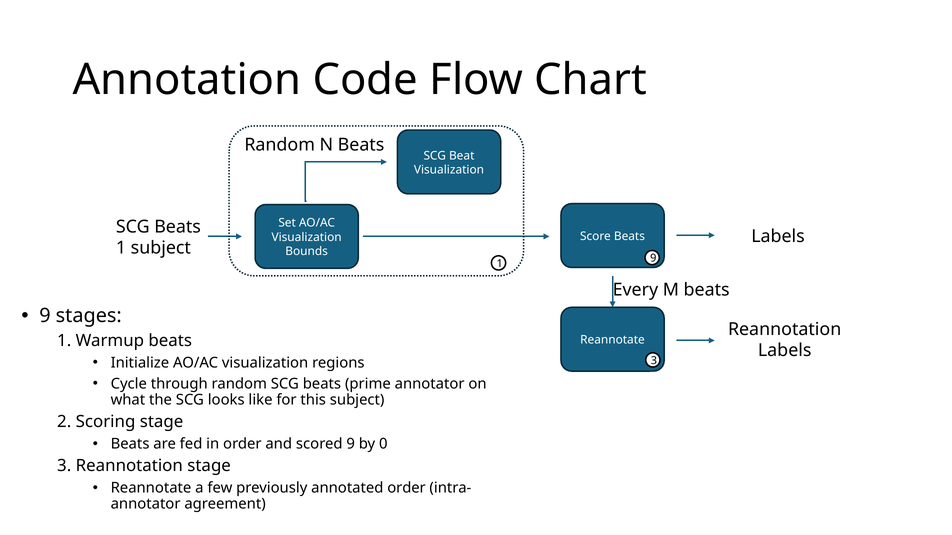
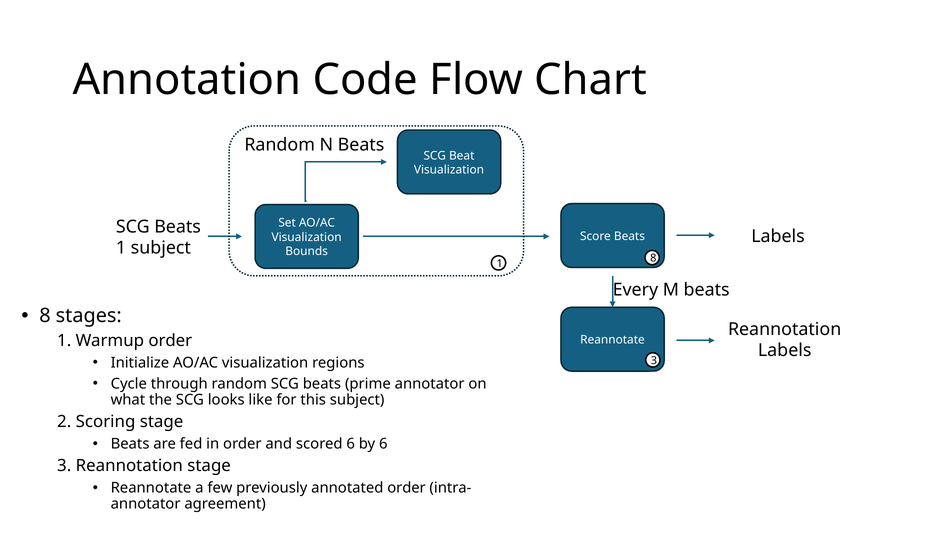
1 9: 9 -> 8 (653, 259)
9: 9 -> 8 (45, 316)
Warmup beats: beats -> order (170, 341)
scored 9: 9 -> 6 (351, 444)
by 0: 0 -> 6 (383, 444)
